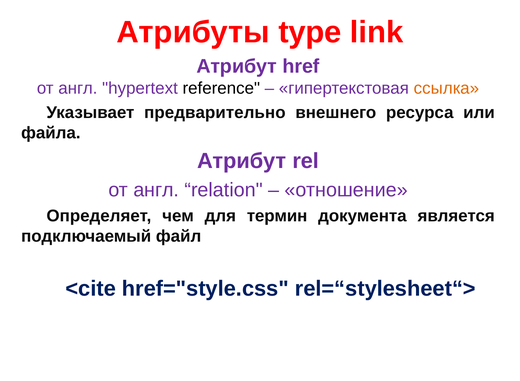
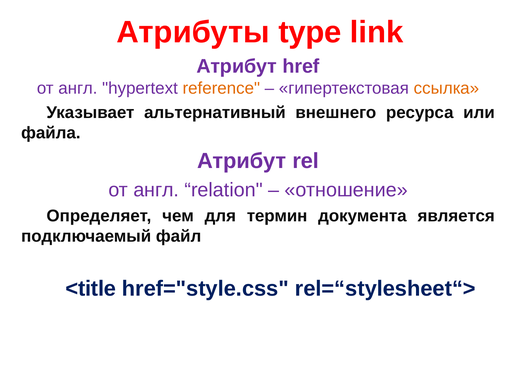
reference colour: black -> orange (221, 88)
предварительно: предварительно -> альтернативный (215, 113)
<cite: <cite -> <title (91, 289)
